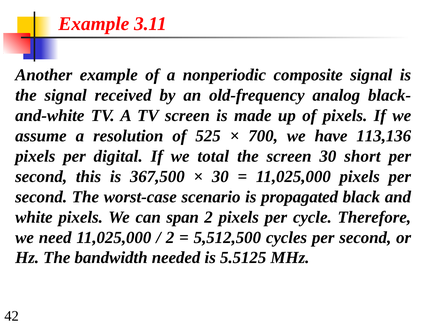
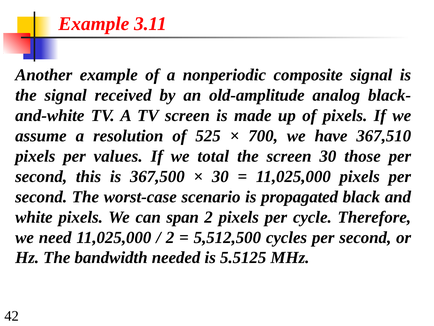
old-frequency: old-frequency -> old-amplitude (257, 95)
113,136: 113,136 -> 367,510 (384, 136)
digital: digital -> values (118, 156)
short: short -> those (362, 156)
